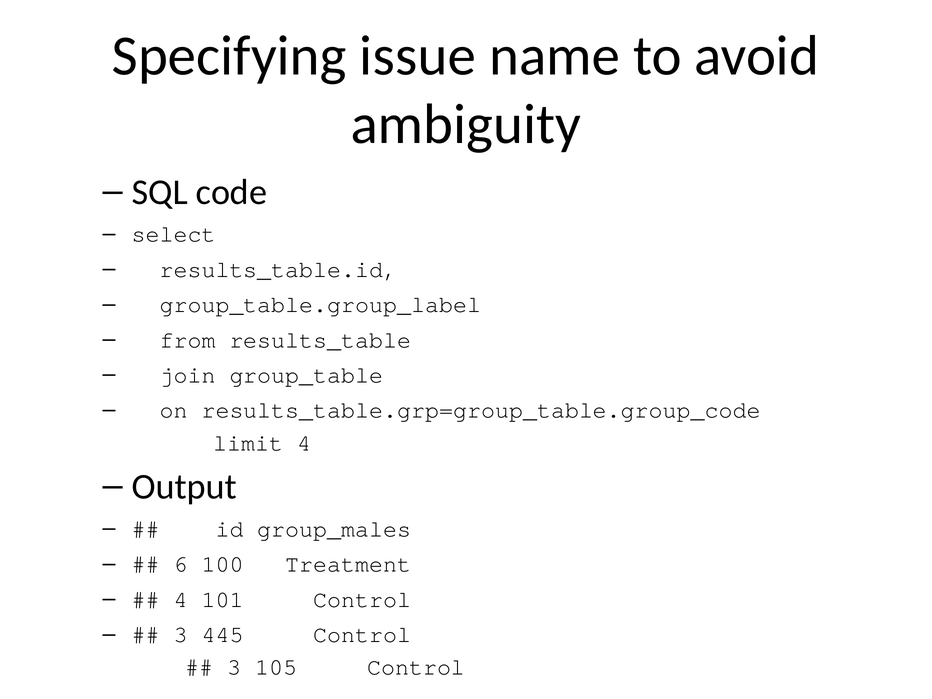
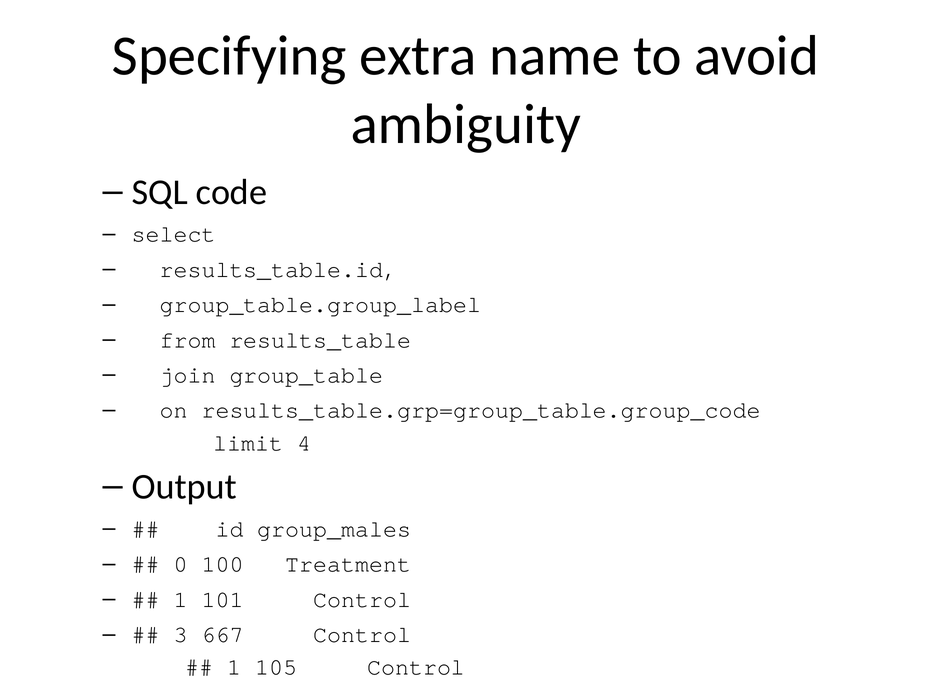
issue: issue -> extra (418, 56)
6: 6 -> 0 (181, 564)
4: 4 -> 1 (181, 599)
445: 445 -> 667 (223, 635)
3: 3 -> 1 (234, 667)
